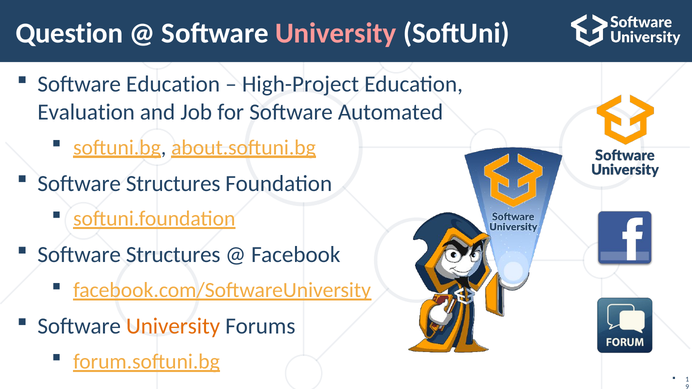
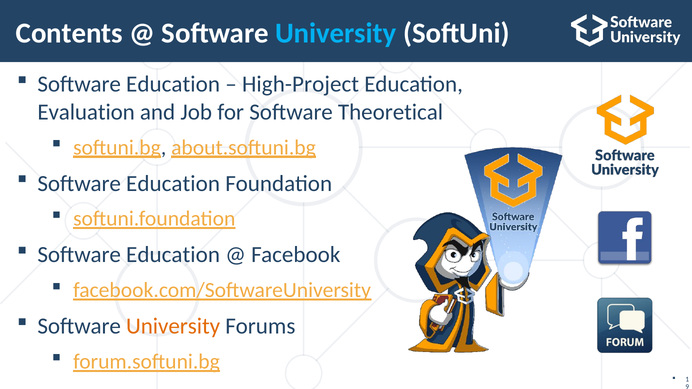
Question: Question -> Contents (69, 33)
University colour: pink -> light blue (336, 33)
Automated: Automated -> Theoretical (391, 112)
Structures: Structures -> Education (173, 184)
Structures: Structures -> Education (173, 255)
